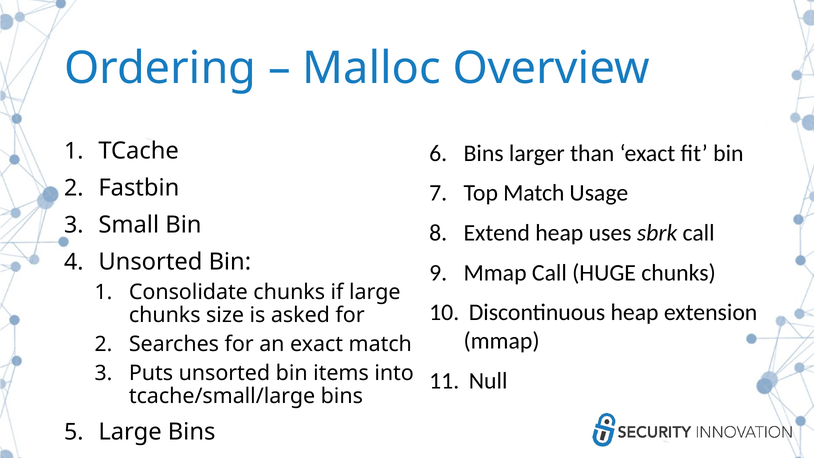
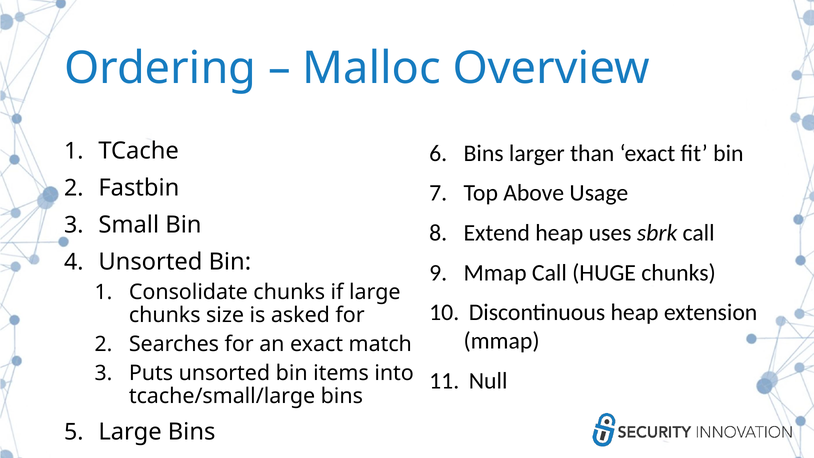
Top Match: Match -> Above (534, 193)
